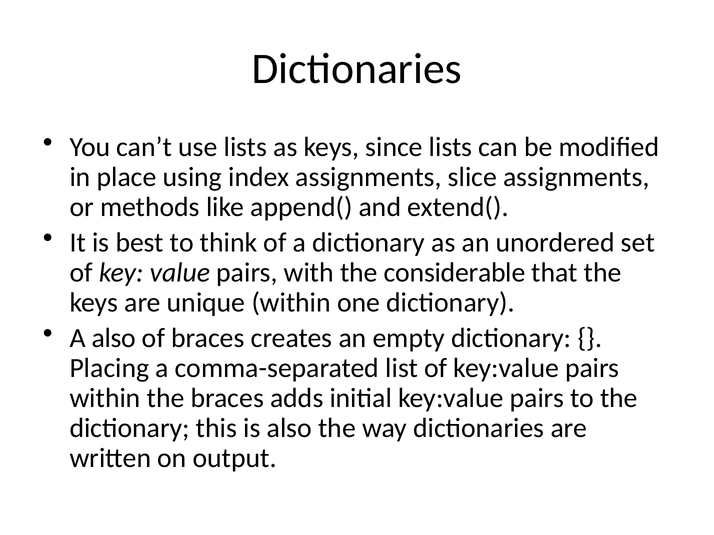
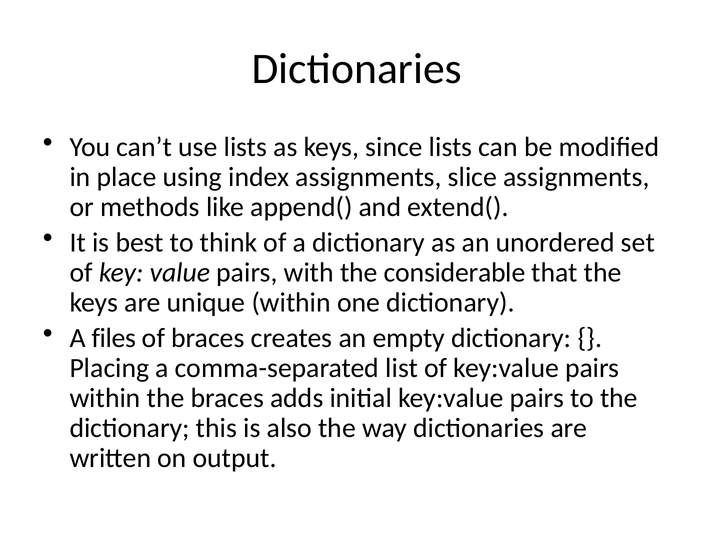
A also: also -> files (114, 339)
